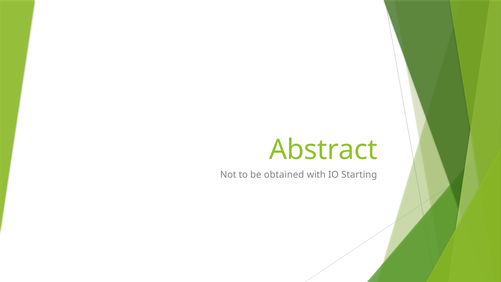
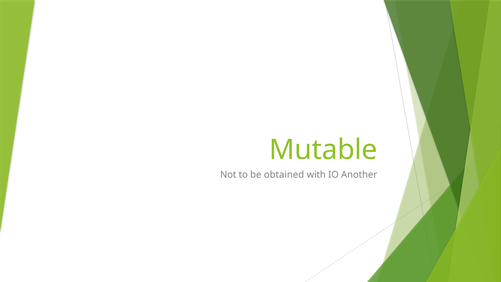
Abstract: Abstract -> Mutable (323, 150)
Starting: Starting -> Another (359, 175)
